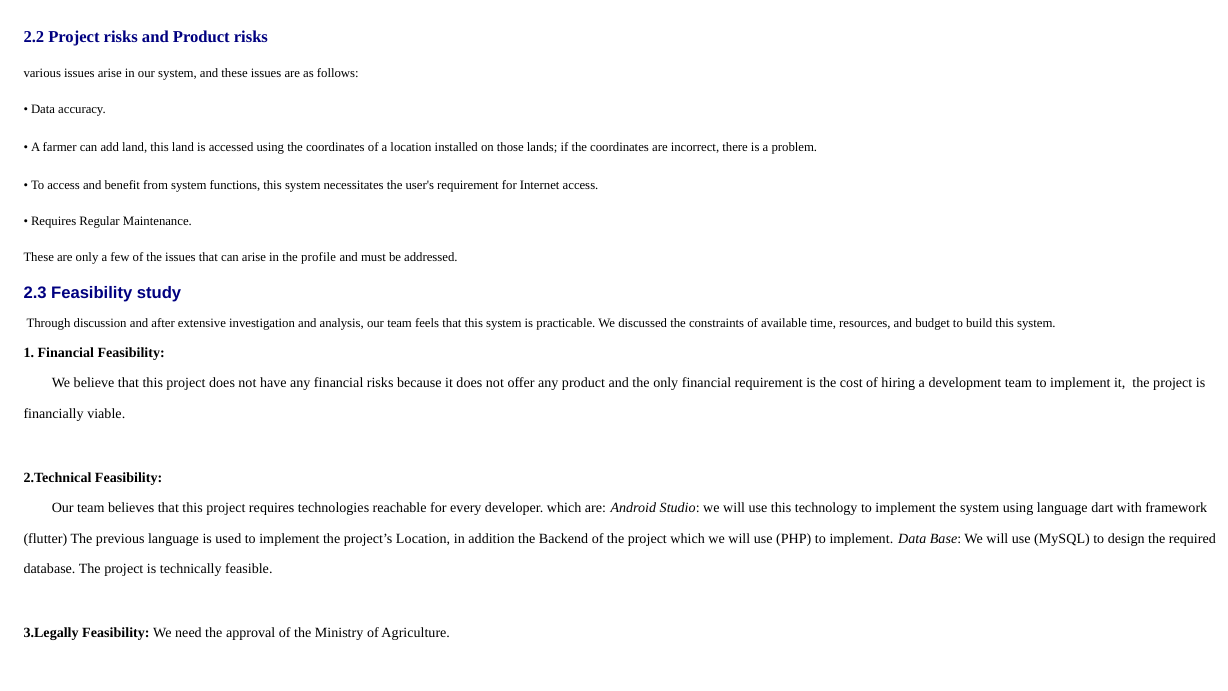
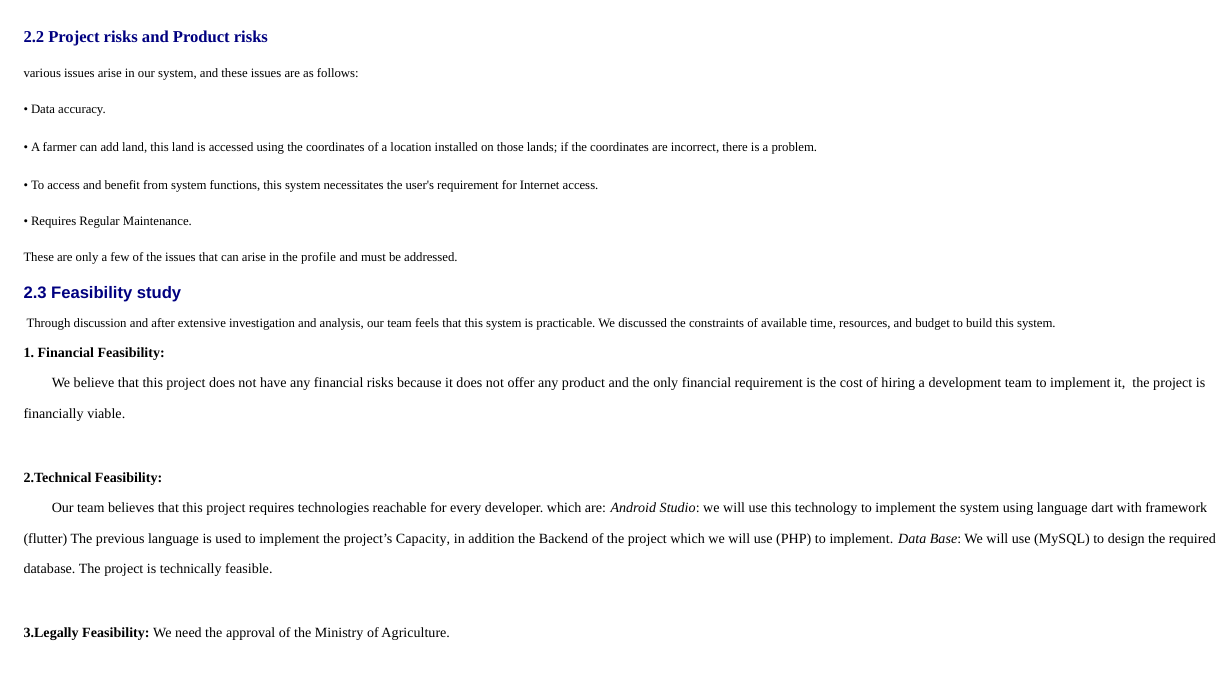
project’s Location: Location -> Capacity (423, 538)
